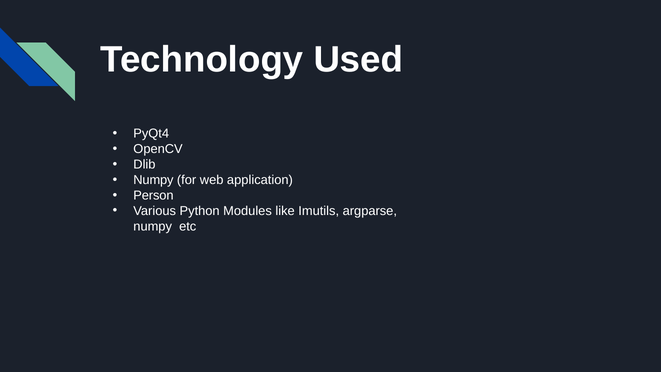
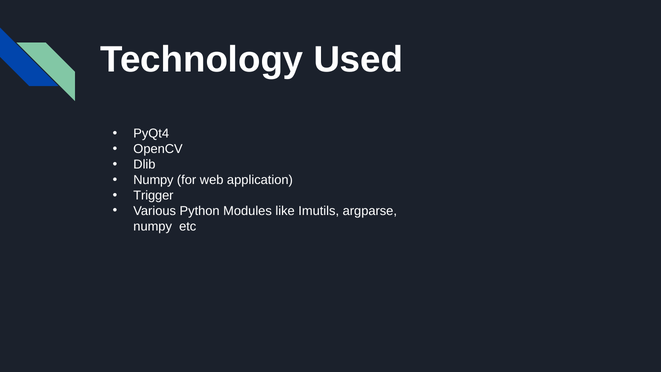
Person: Person -> Trigger (153, 195)
